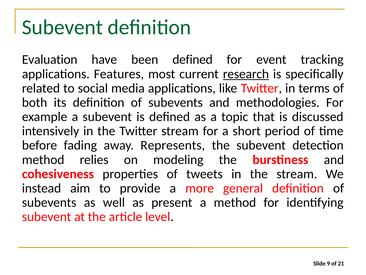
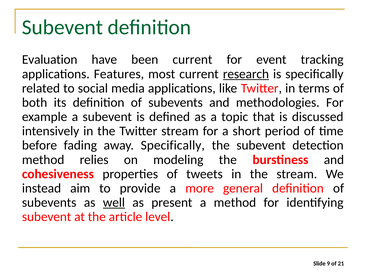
been defined: defined -> current (192, 59)
away Represents: Represents -> Specifically (173, 145)
well underline: none -> present (114, 202)
